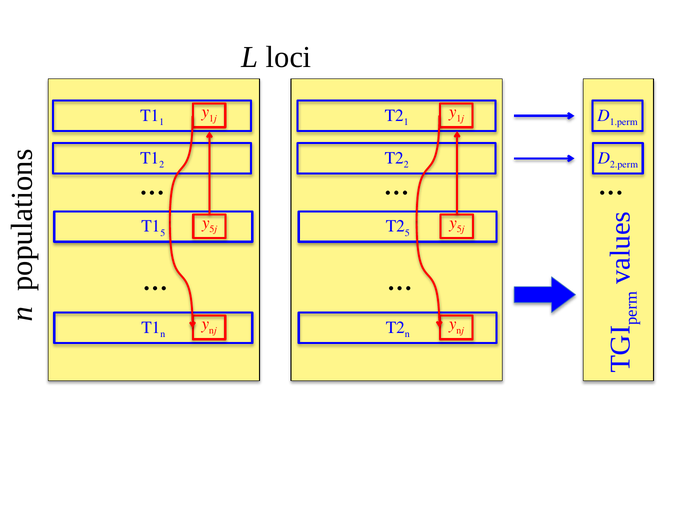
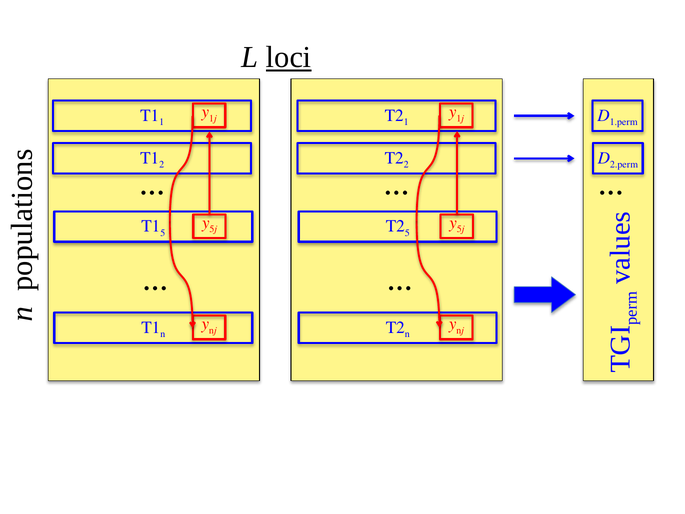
loci underline: none -> present (289, 57)
